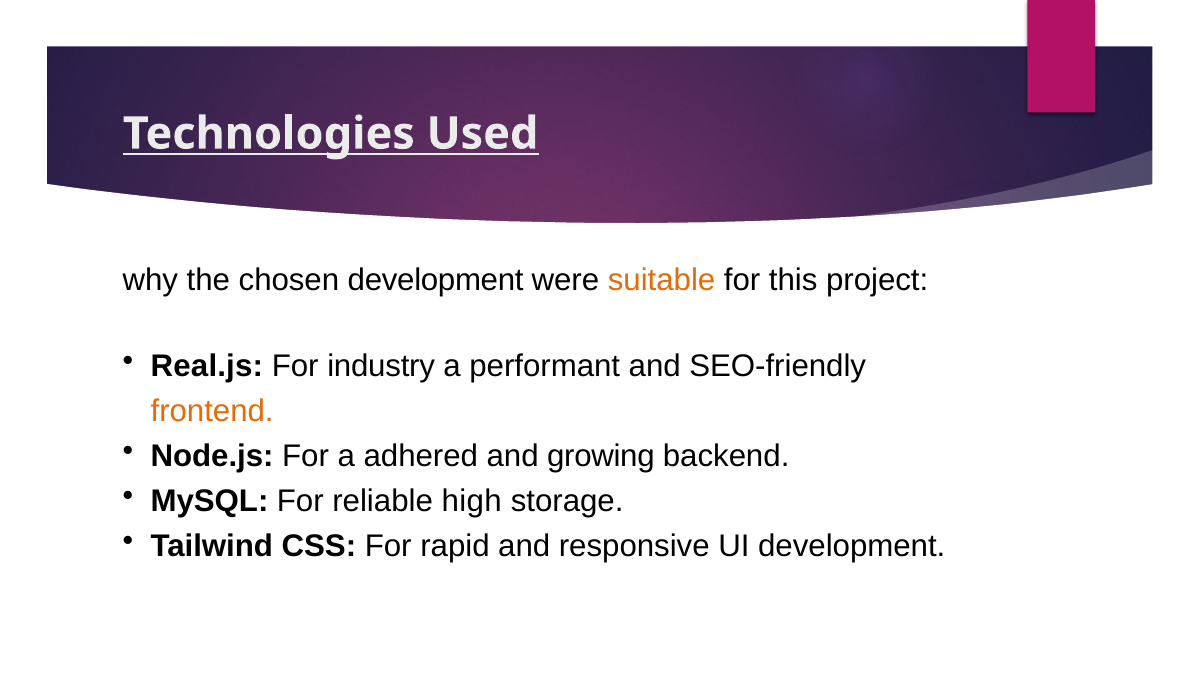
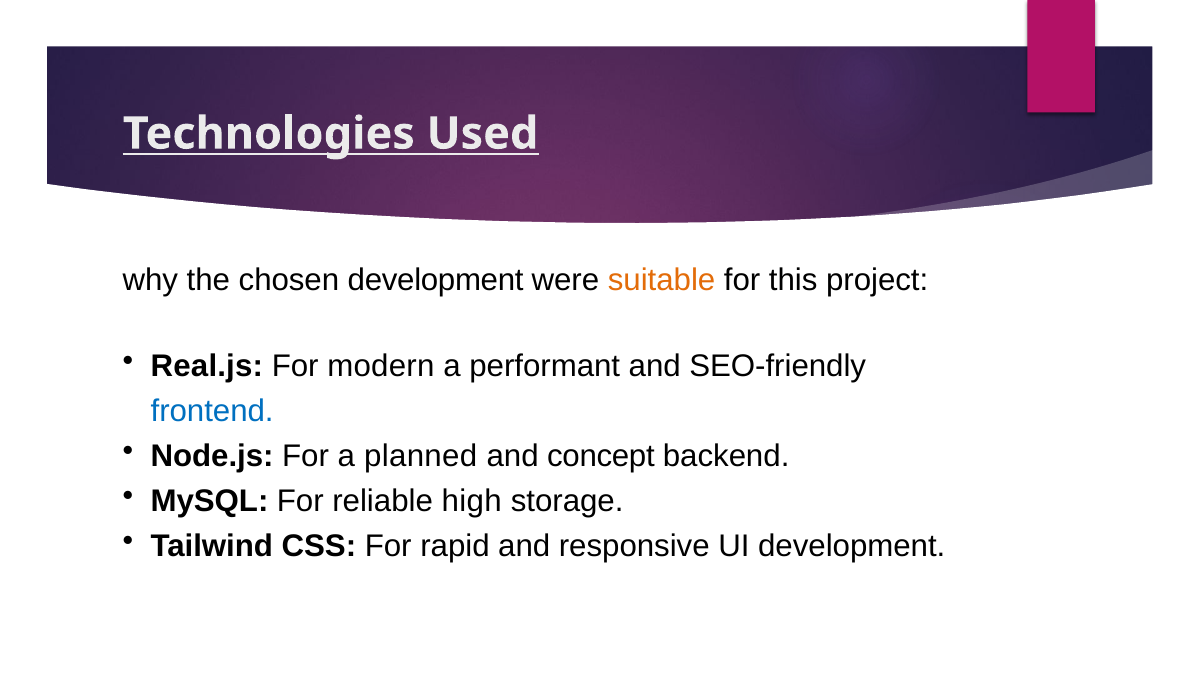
industry: industry -> modern (381, 367)
frontend colour: orange -> blue (212, 412)
adhered: adhered -> planned (421, 457)
growing: growing -> concept (601, 457)
